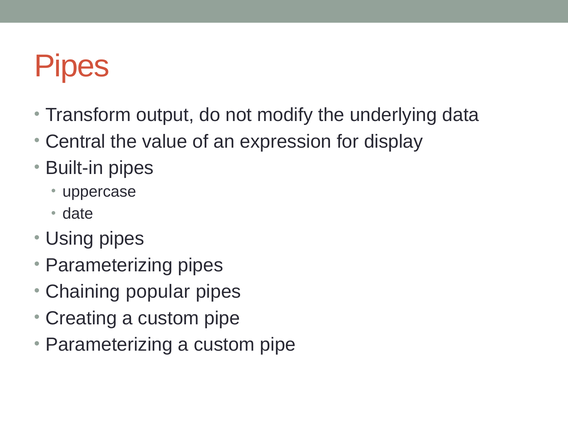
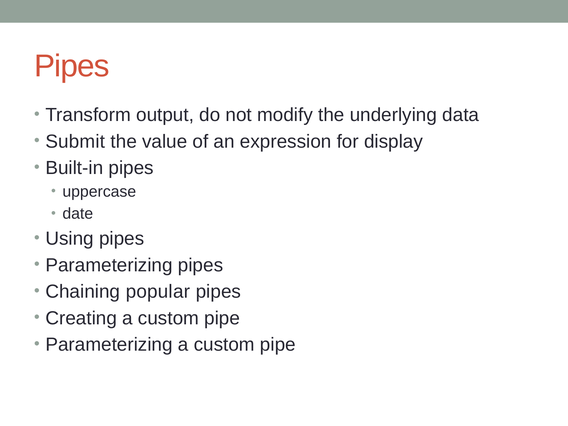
Central: Central -> Submit (75, 141)
